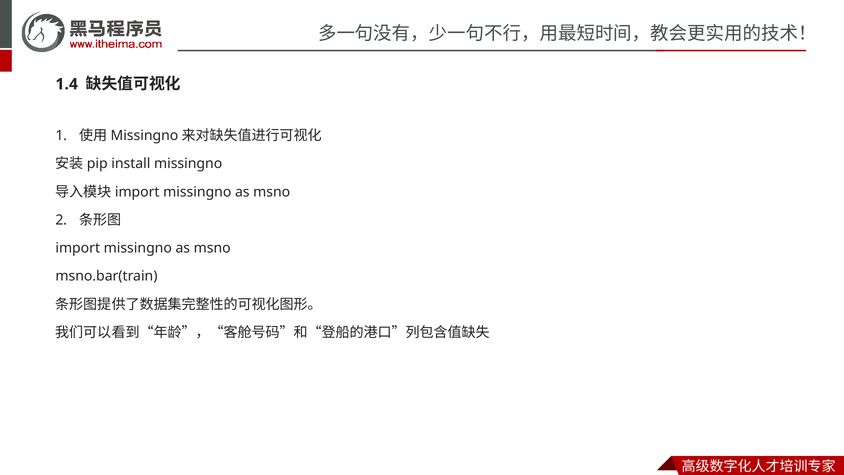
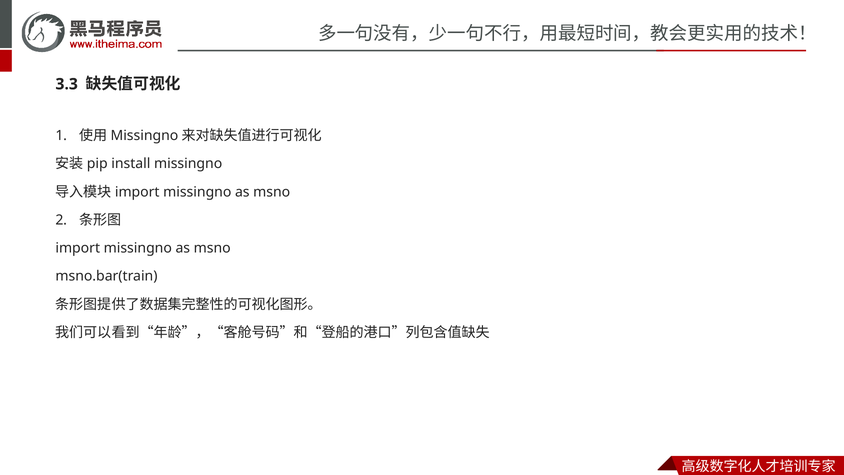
1.4: 1.4 -> 3.3 (67, 84)
